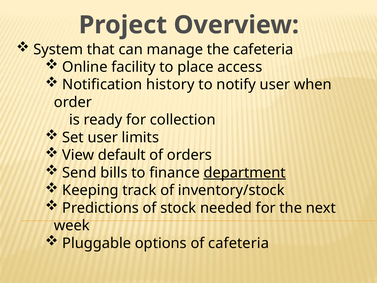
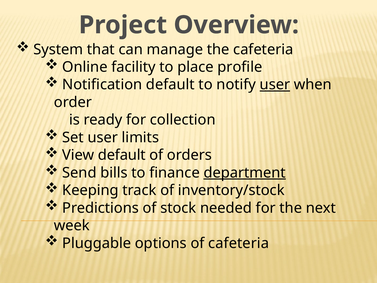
access: access -> profile (240, 67)
Notification history: history -> default (170, 85)
user underline: none -> present (275, 85)
